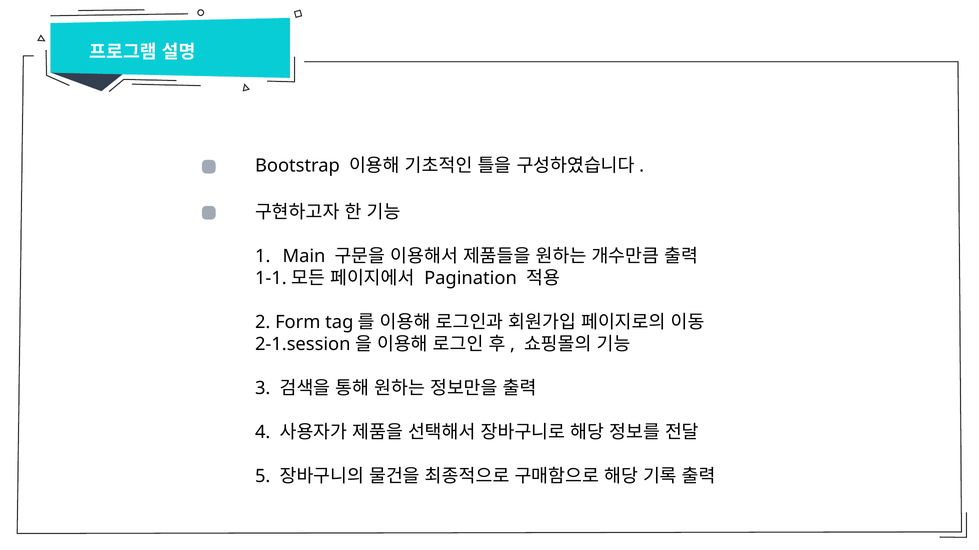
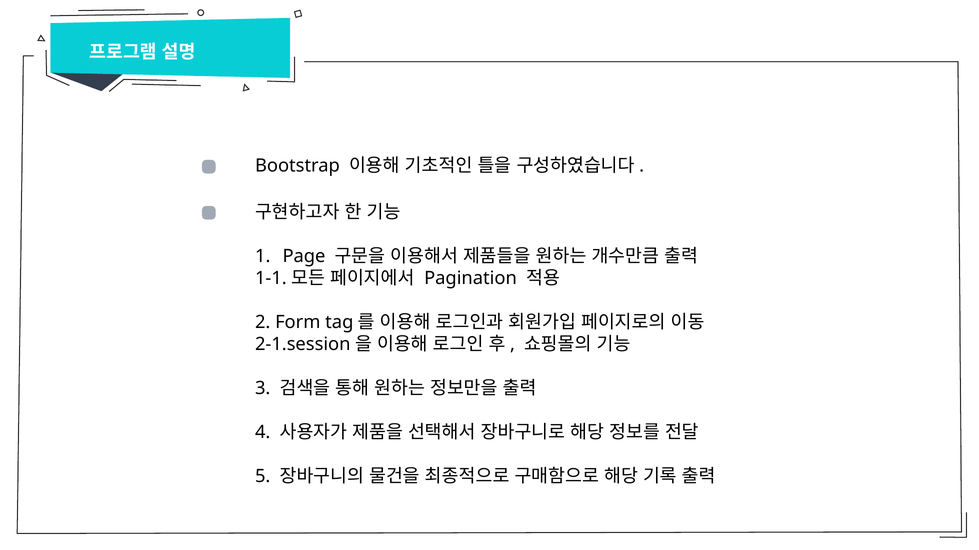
Main: Main -> Page (304, 256)
